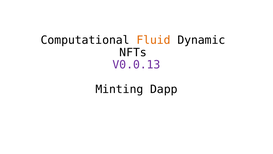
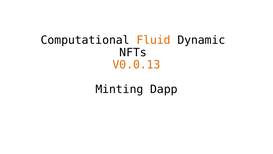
V0.0.13 colour: purple -> orange (136, 65)
